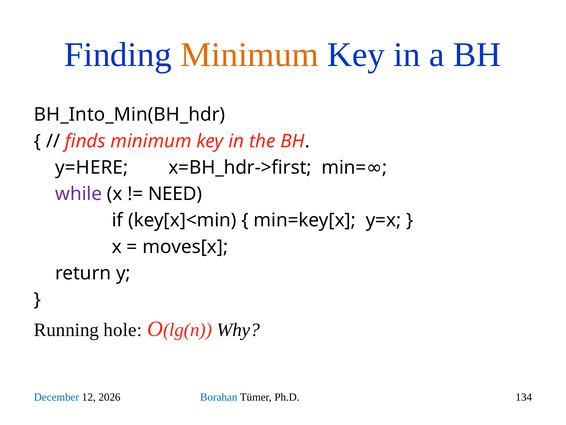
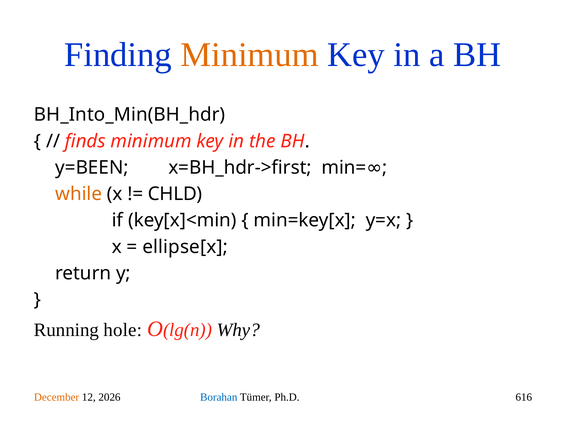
y=HERE: y=HERE -> y=BEEN (92, 167)
while colour: purple -> orange (79, 194)
NEED: NEED -> CHLD (175, 194)
moves[x: moves[x -> ellipse[x (185, 247)
December colour: blue -> orange (57, 397)
134: 134 -> 616 (524, 397)
